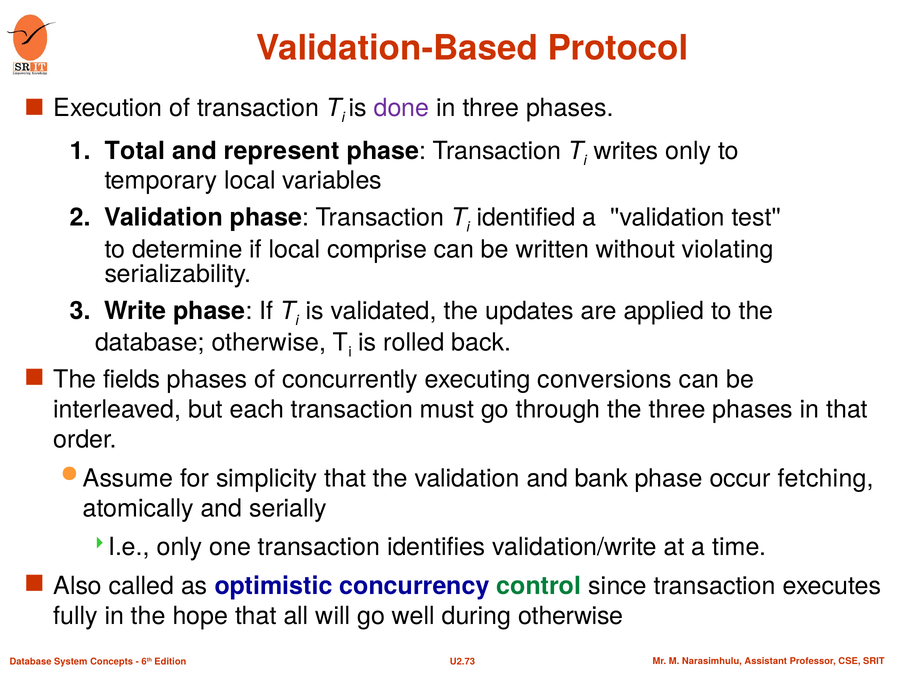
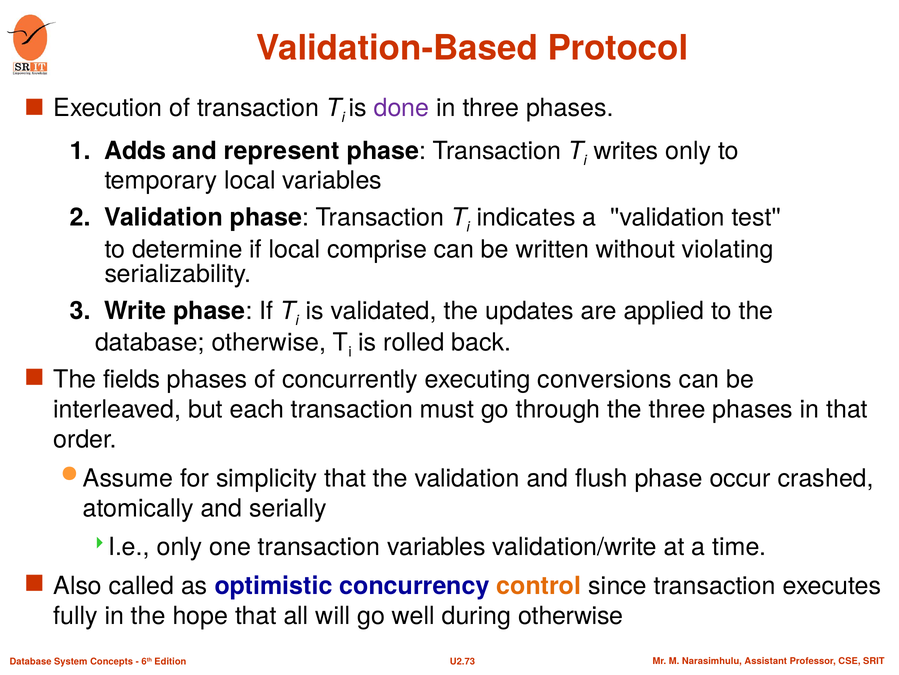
Total: Total -> Adds (135, 151)
identified: identified -> indicates (526, 217)
bank: bank -> flush (601, 478)
fetching: fetching -> crashed (826, 478)
transaction identifies: identifies -> variables (436, 546)
control colour: green -> orange (539, 585)
